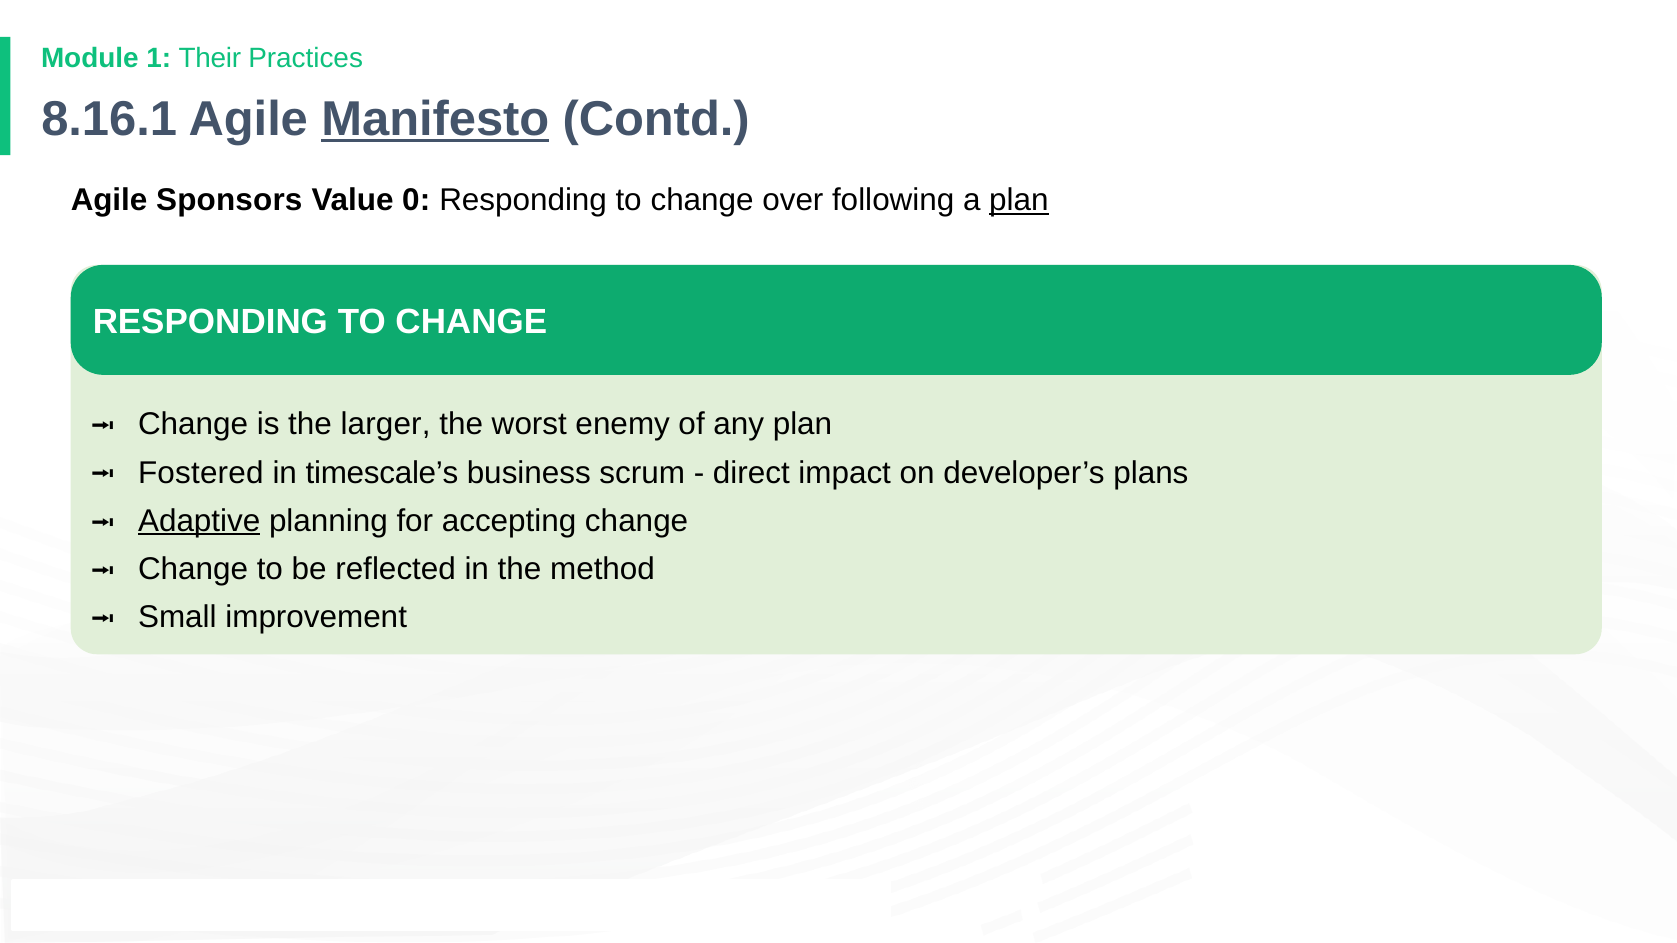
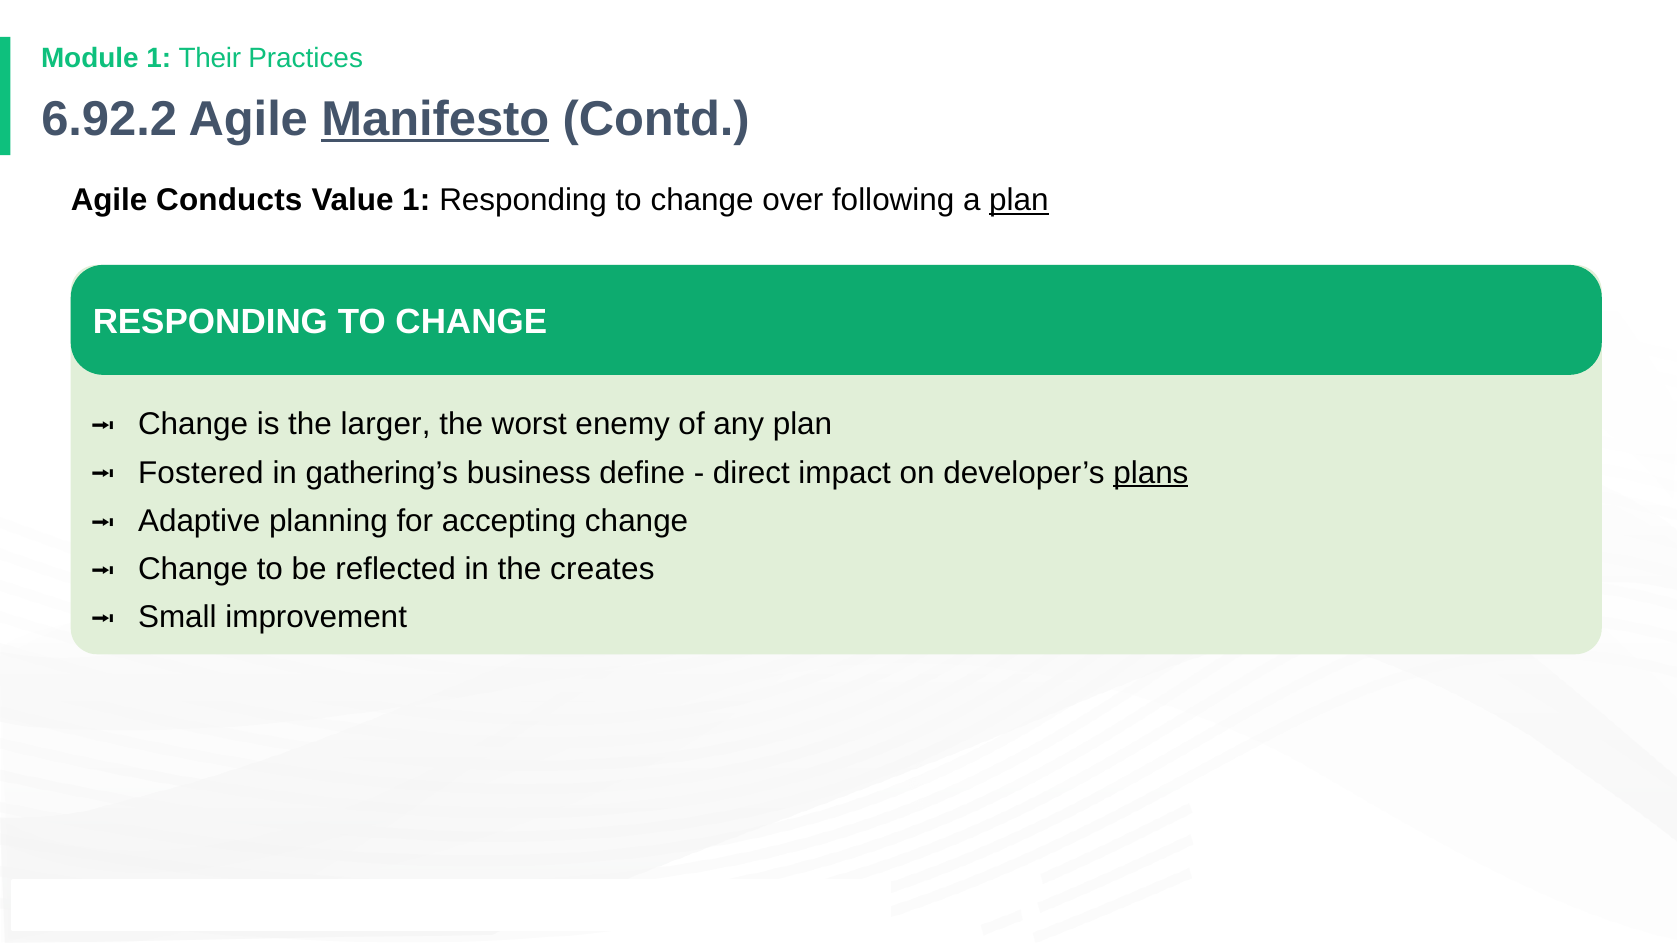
8.16.1: 8.16.1 -> 6.92.2 (109, 120)
Sponsors: Sponsors -> Conducts (229, 201)
Value 0: 0 -> 1 (416, 201)
timescale’s: timescale’s -> gathering’s (382, 473)
scrum: scrum -> define (642, 473)
plans underline: none -> present (1151, 473)
Adaptive underline: present -> none (199, 521)
method: method -> creates (602, 569)
